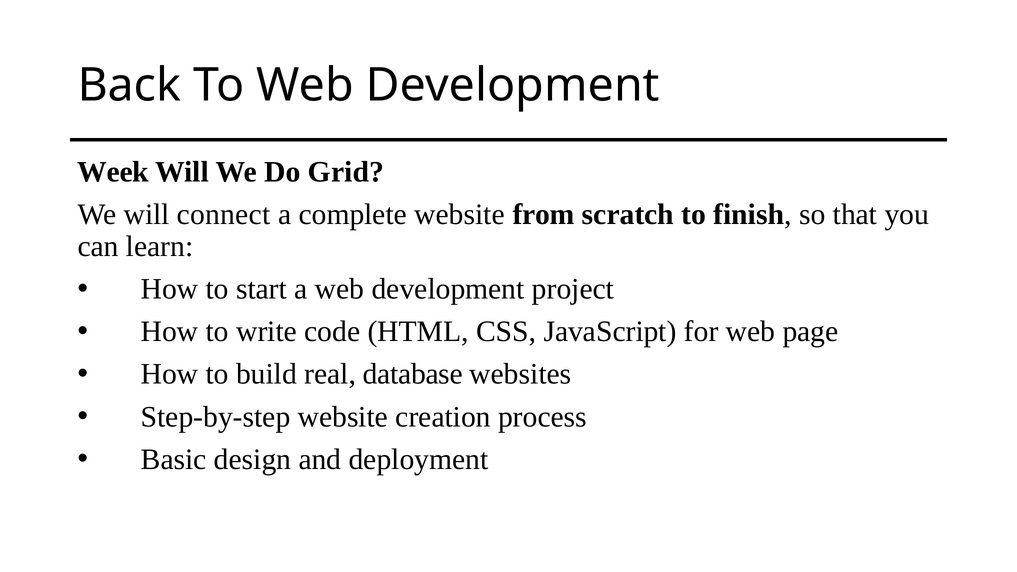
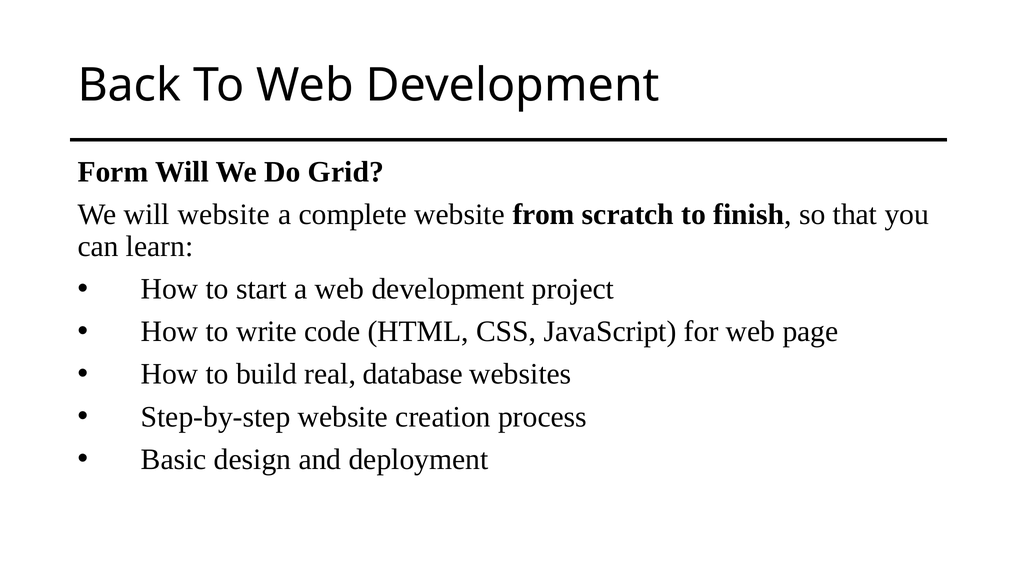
Week: Week -> Form (113, 172)
will connect: connect -> website (224, 214)
